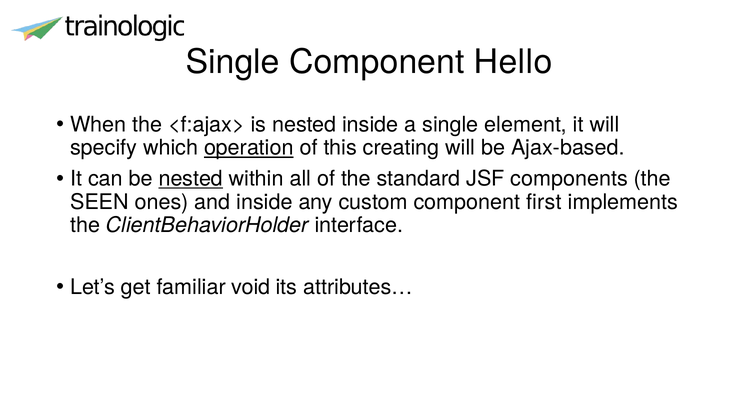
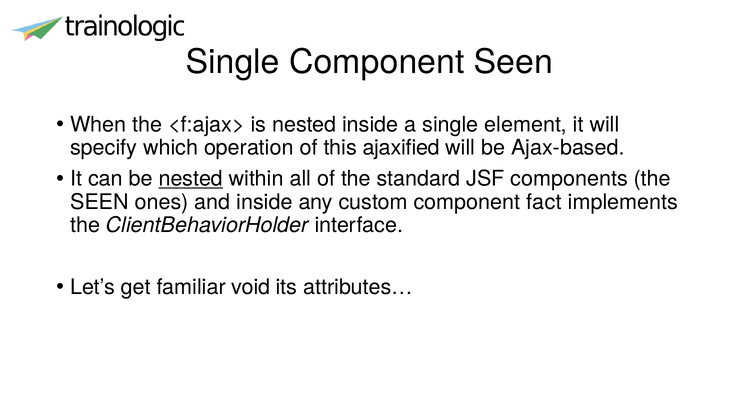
Component Hello: Hello -> Seen (513, 62)
operation underline: present -> none (249, 148)
creating: creating -> ajaxified (401, 148)
first: first -> fact (544, 202)
